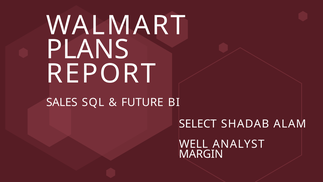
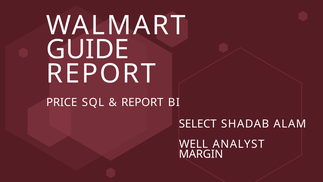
PLANS: PLANS -> GUIDE (88, 50)
SALES: SALES -> PRICE (62, 102)
FUTURE: FUTURE -> REPORT (142, 102)
